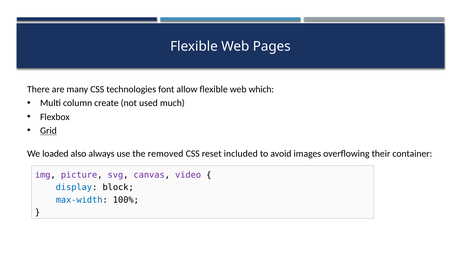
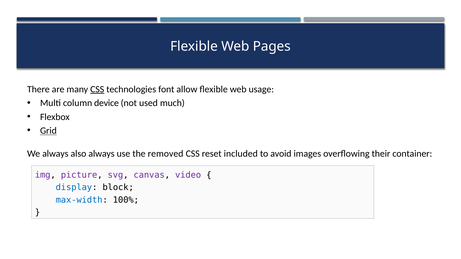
CSS underline: none -> present (97, 89)
which: which -> usage (261, 89)
create: create -> device (106, 103)
We loaded: loaded -> always (55, 154)
